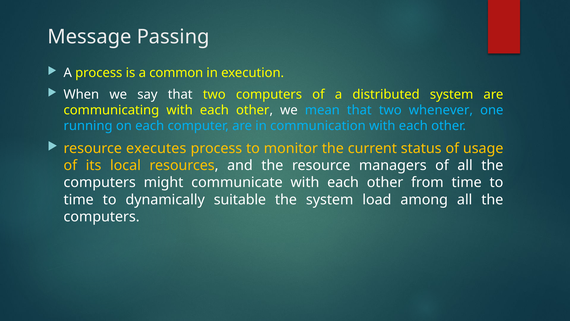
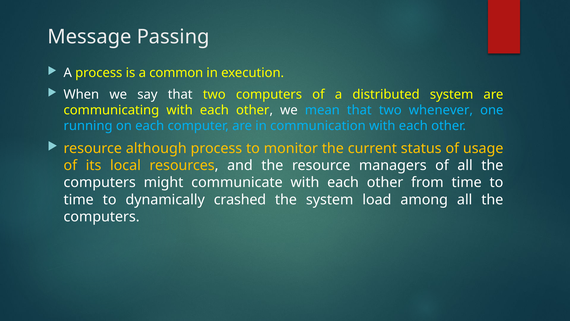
executes: executes -> although (156, 148)
suitable: suitable -> crashed (240, 199)
